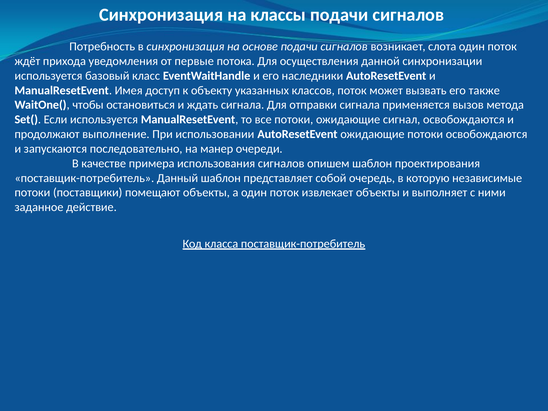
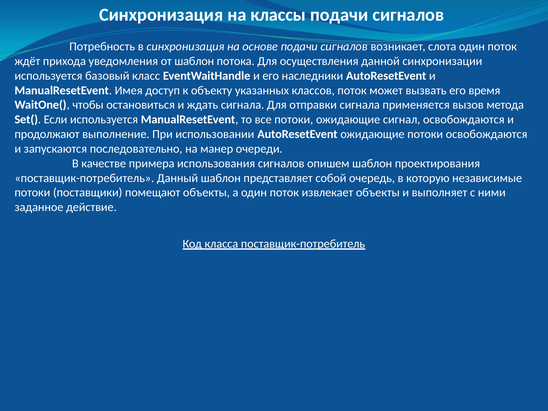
от первые: первые -> шаблон (194, 61)
также: также -> время (484, 90)
